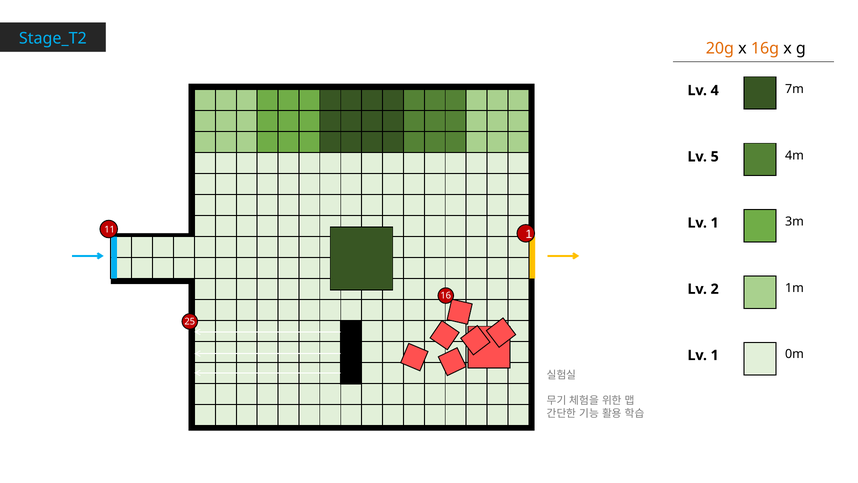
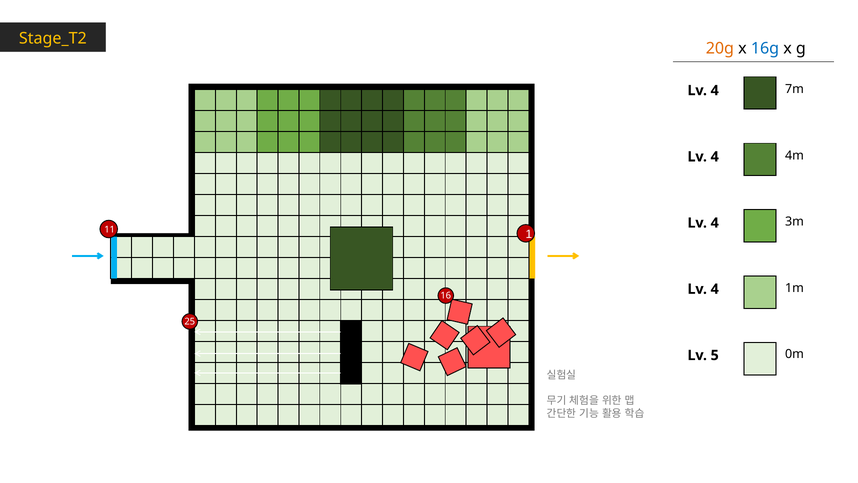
Stage_T2 colour: light blue -> yellow (53, 38)
16g colour: orange -> blue (765, 48)
5: 5 -> 4 (715, 157)
1: 1 -> 4 (715, 223)
2: 2 -> 4 (715, 289)
1: 1 -> 5 (715, 355)
